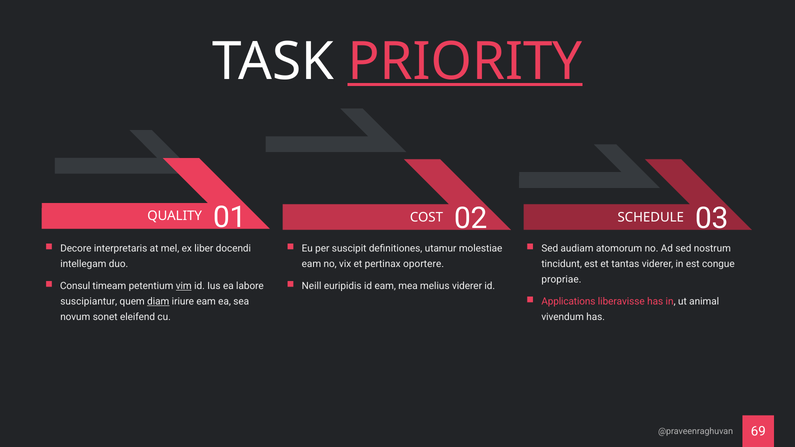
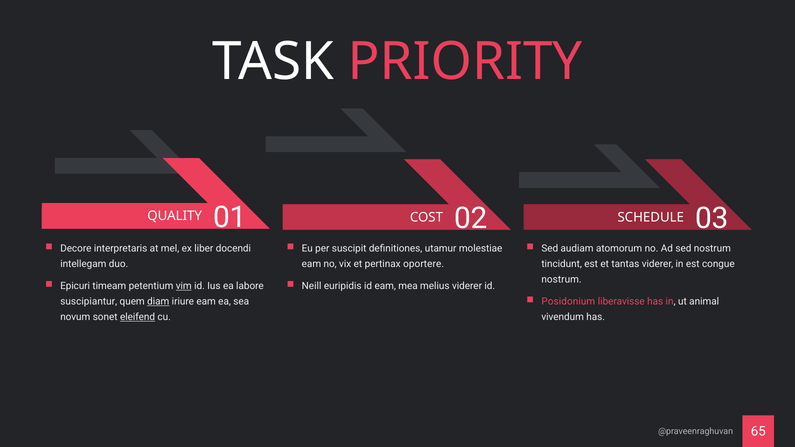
PRIORITY underline: present -> none (465, 62)
propriae: propriae -> nostrum (561, 279)
Consul: Consul -> Epicuri (75, 286)
Applications: Applications -> Posidonium (568, 302)
eleifend underline: none -> present (138, 317)
69: 69 -> 65 (758, 432)
